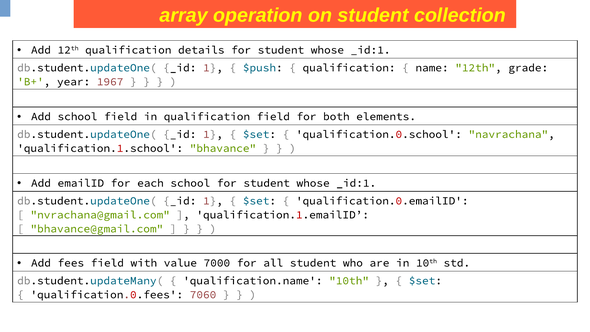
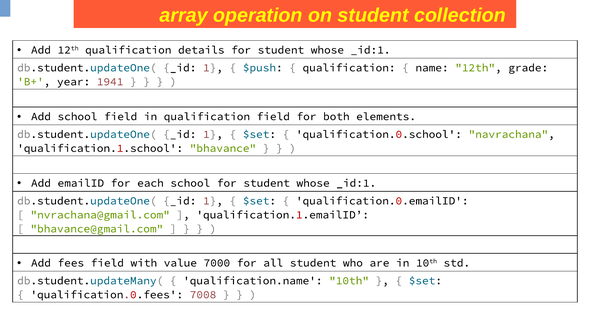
1967: 1967 -> 1941 (110, 82)
7060: 7060 -> 7008 (203, 294)
